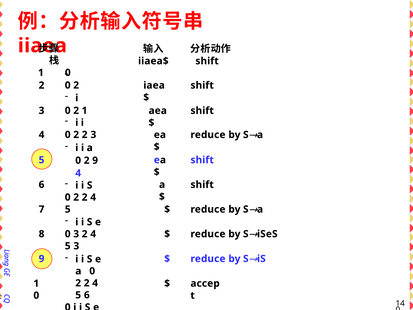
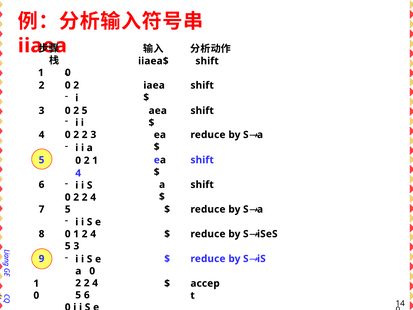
2 1: 1 -> 5 (85, 110)
2 9: 9 -> 1 (95, 160)
3: 3 -> 1 (76, 234)
